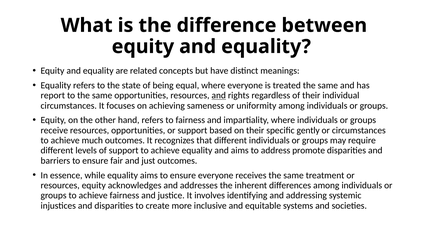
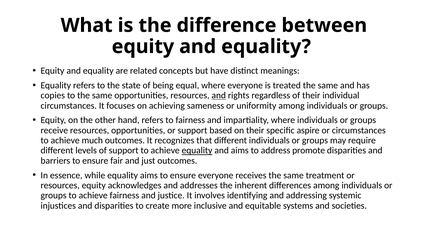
report: report -> copies (53, 95)
gently: gently -> aspire (308, 130)
equality underline: none -> present (197, 150)
